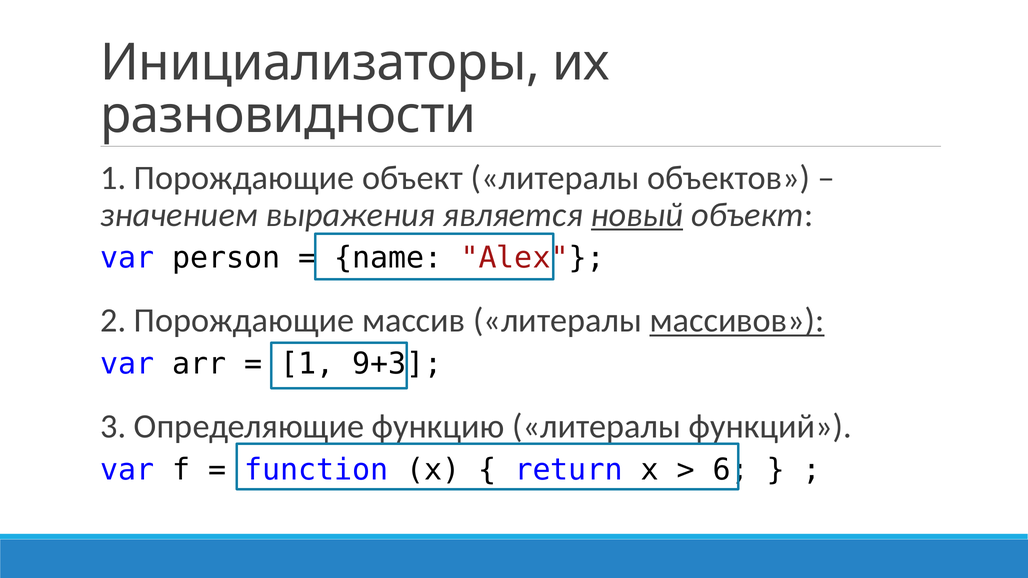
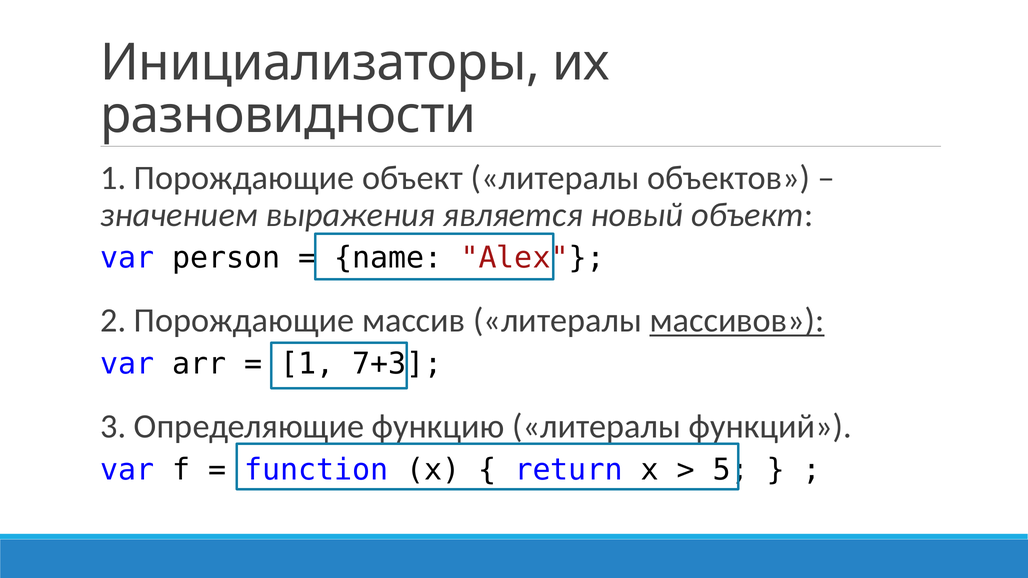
новый underline: present -> none (637, 215)
9+3: 9+3 -> 7+3 (397, 364)
6: 6 -> 5 (731, 470)
